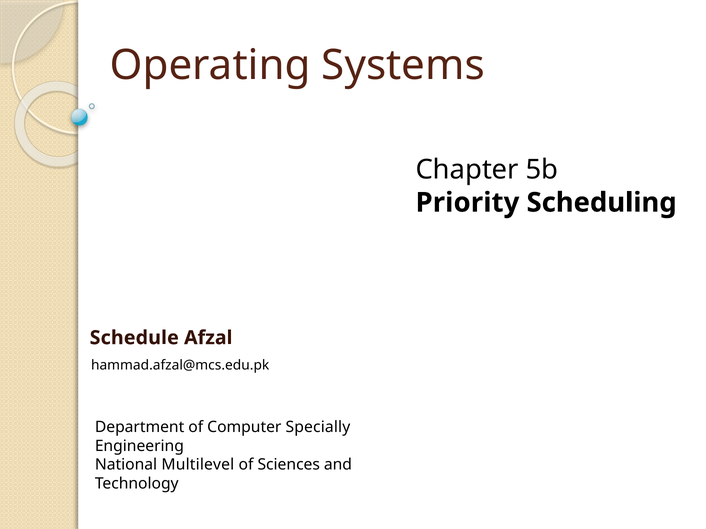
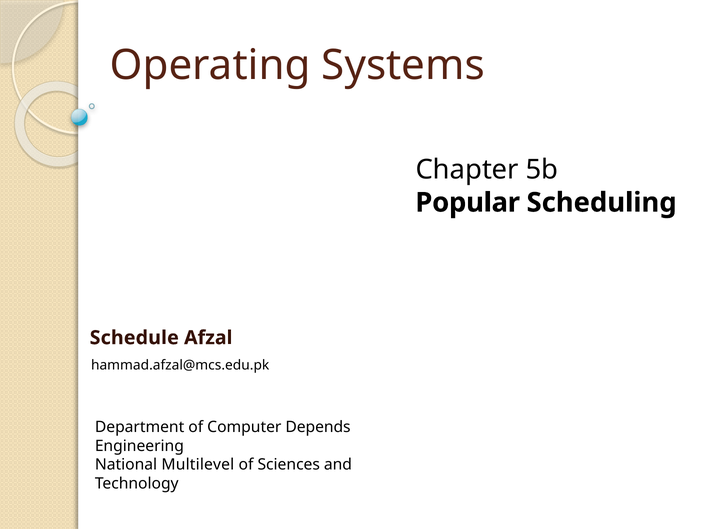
Priority: Priority -> Popular (468, 203)
Specially: Specially -> Depends (318, 428)
